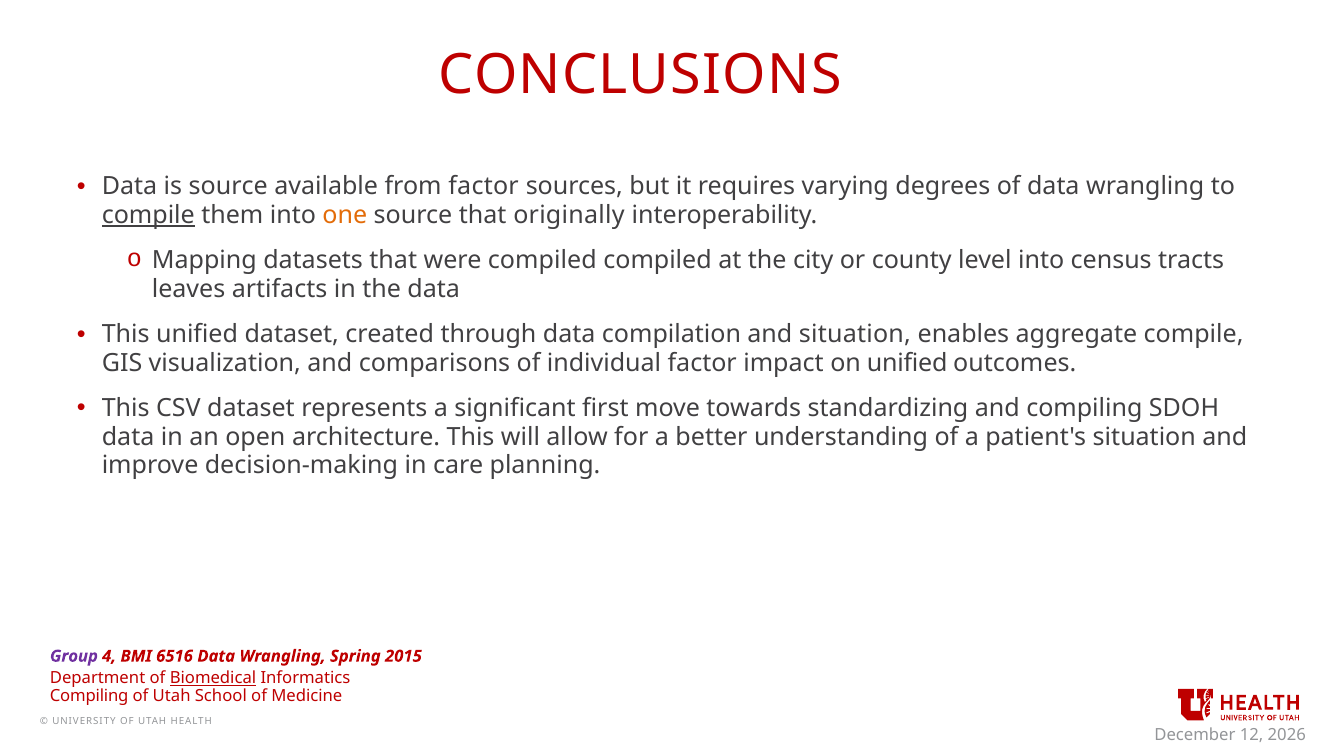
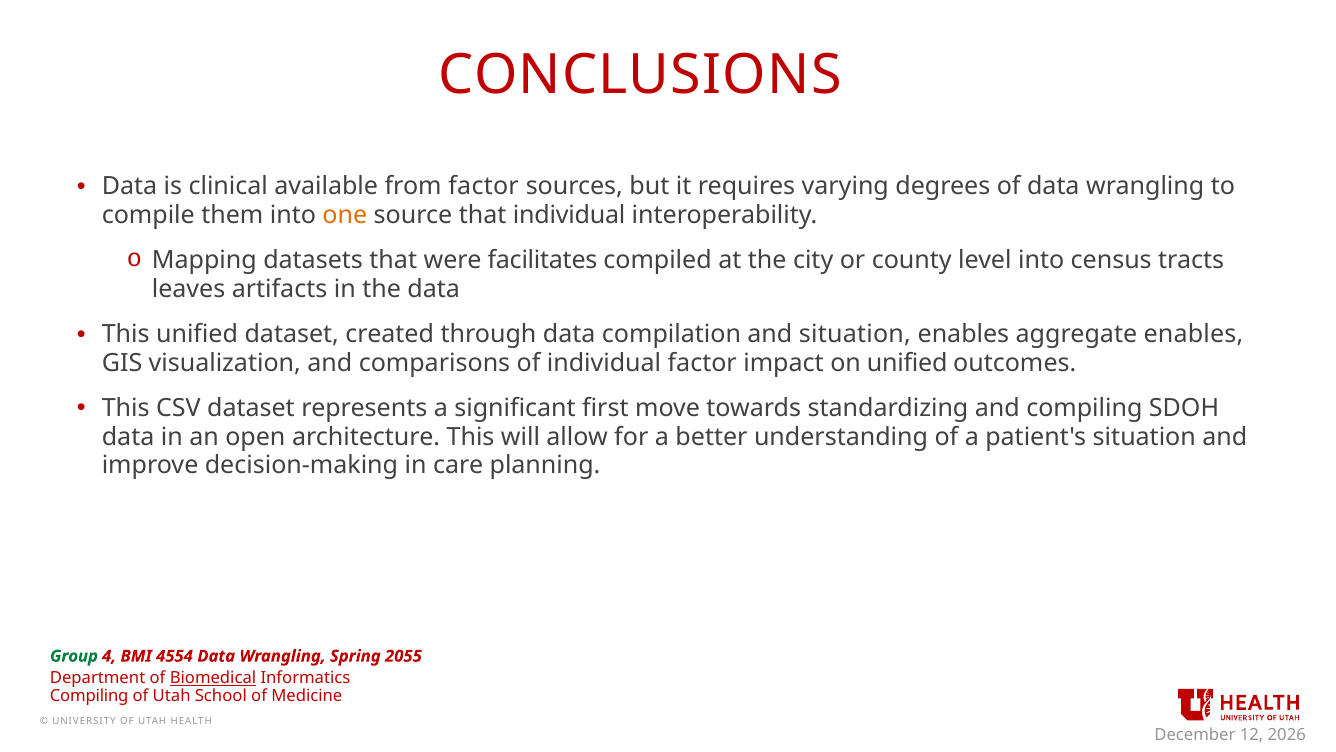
is source: source -> clinical (228, 187)
compile underline: present -> none (148, 215)
that originally: originally -> individual (569, 215)
were compiled: compiled -> facilitates (542, 260)
aggregate compile: compile -> enables (1193, 334)
Group colour: purple -> green (74, 656)
6516: 6516 -> 4554 (175, 656)
2015: 2015 -> 2055 (403, 656)
